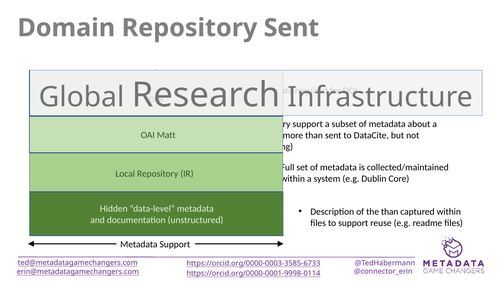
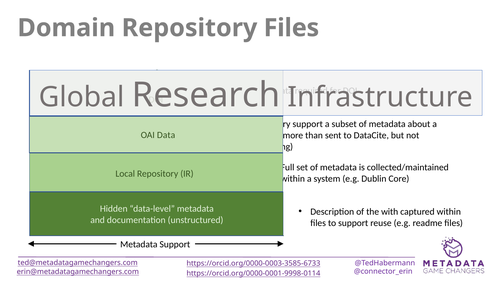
Repository Sent: Sent -> Files (291, 28)
Matt: Matt -> Data (166, 135)
the than: than -> with (390, 212)
